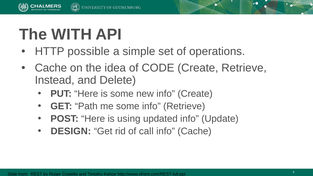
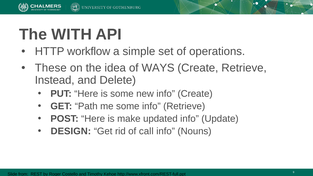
possible: possible -> workflow (89, 51)
Cache: Cache -> These (51, 68)
CODE: CODE -> WAYS (158, 68)
using: using -> make (129, 119)
info Cache: Cache -> Nouns (194, 131)
